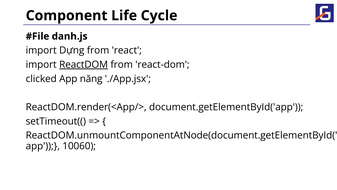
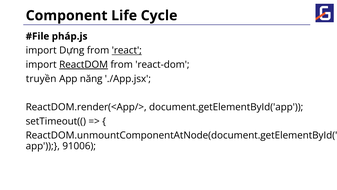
danh.js: danh.js -> pháp.js (70, 36)
react underline: none -> present (127, 50)
clicked: clicked -> truyền (41, 79)
10060: 10060 -> 91006 (79, 146)
